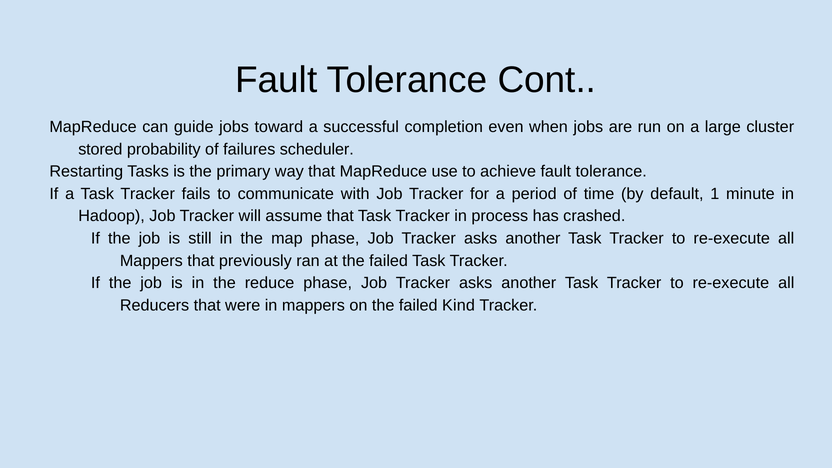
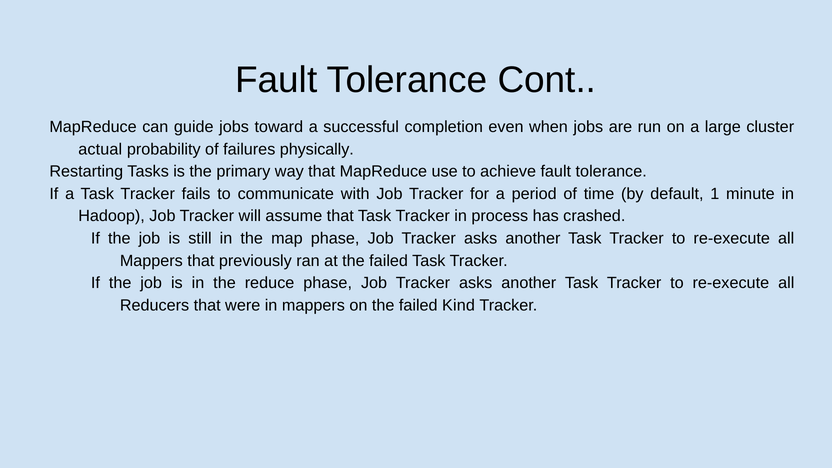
stored: stored -> actual (100, 149)
scheduler: scheduler -> physically (317, 149)
